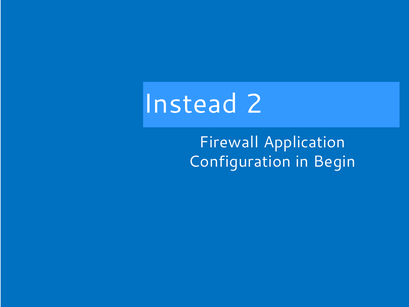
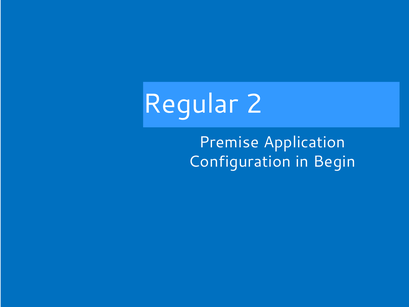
Instead: Instead -> Regular (191, 104)
Firewall: Firewall -> Premise (229, 142)
